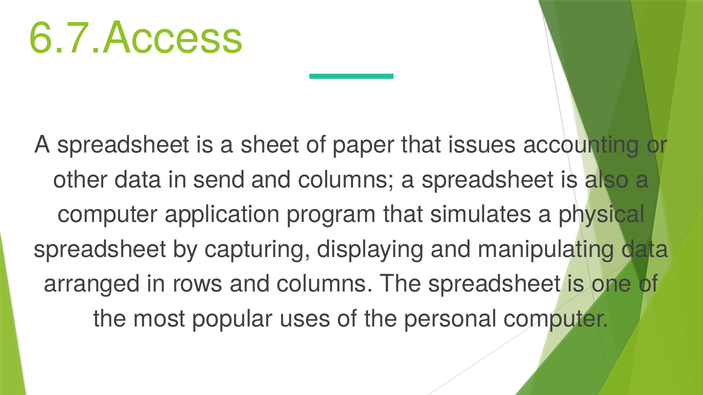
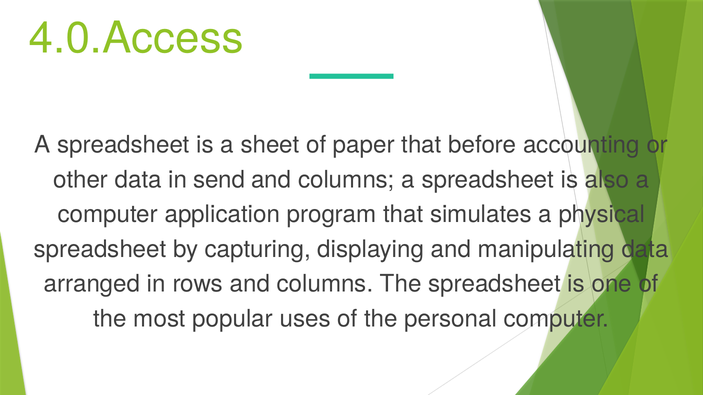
6.7.Access: 6.7.Access -> 4.0.Access (136, 38)
issues: issues -> before (482, 145)
